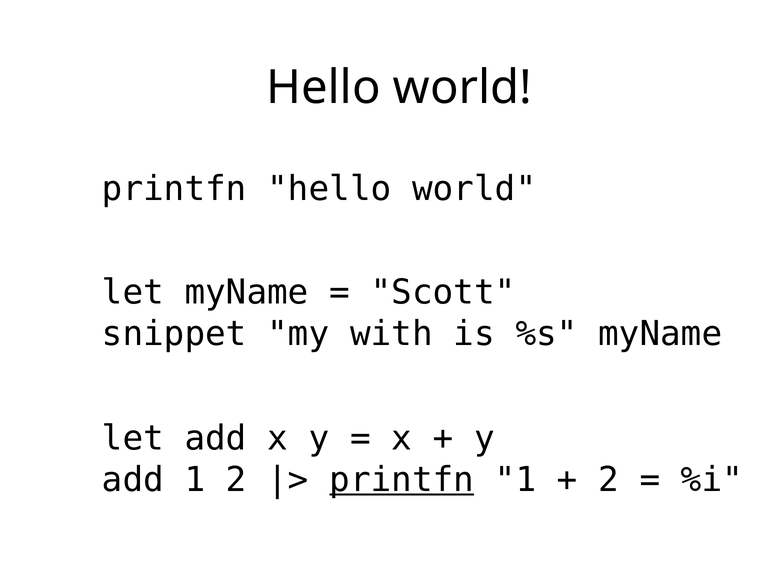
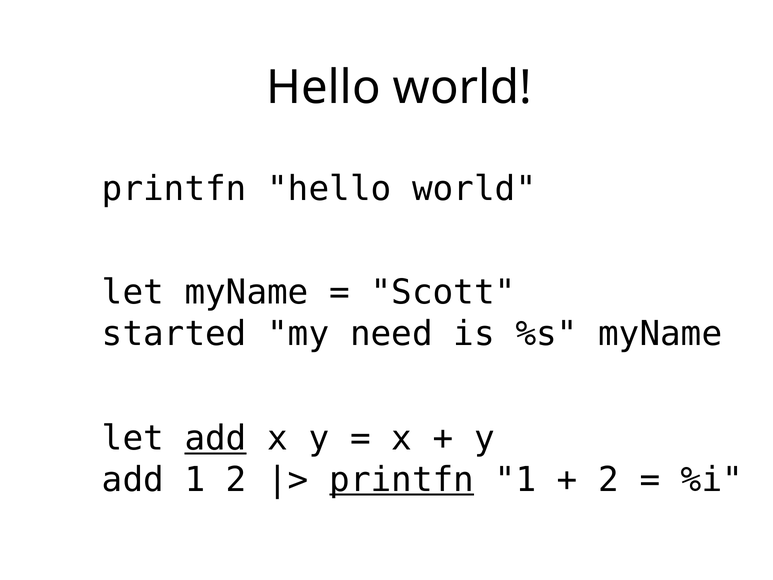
snippet: snippet -> started (174, 334)
with: with -> need (391, 334)
add underline: none -> present (216, 438)
